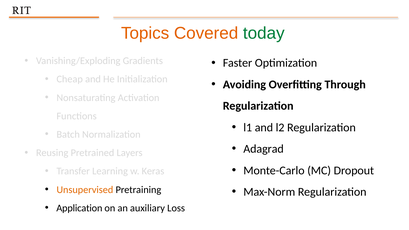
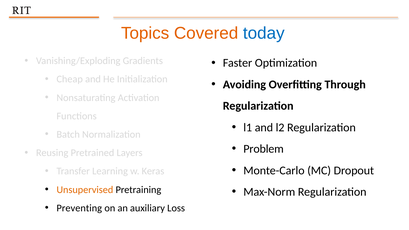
today colour: green -> blue (264, 33)
Adagrad: Adagrad -> Problem (264, 149)
Application: Application -> Preventing (79, 208)
